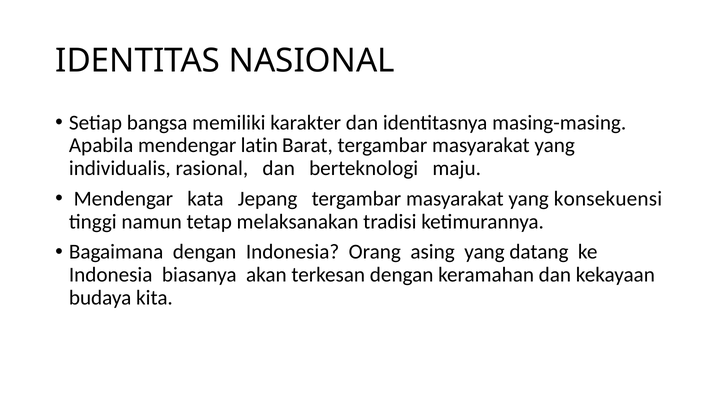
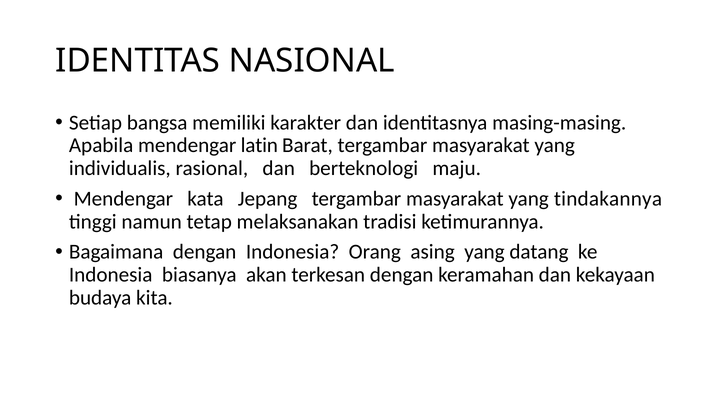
konsekuensi: konsekuensi -> tindakannya (608, 199)
